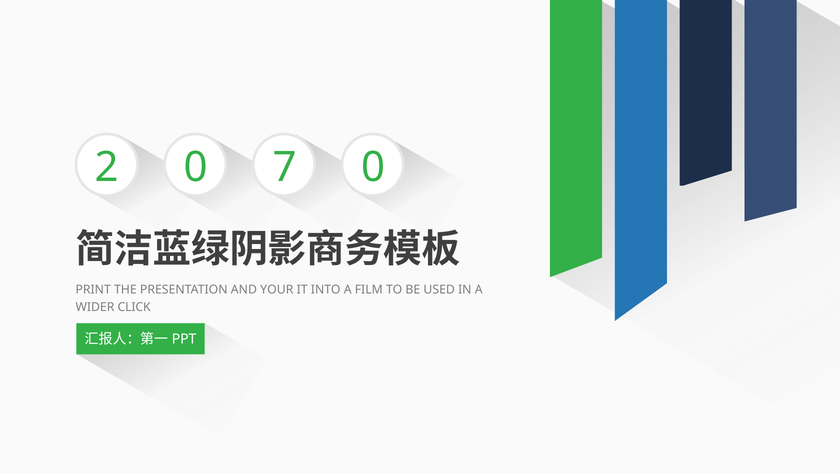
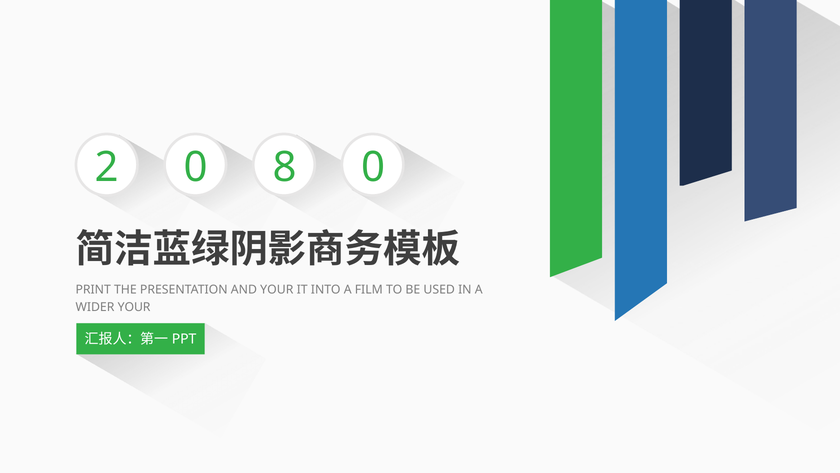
7: 7 -> 8 (285, 167)
WIDER CLICK: CLICK -> YOUR (134, 307)
